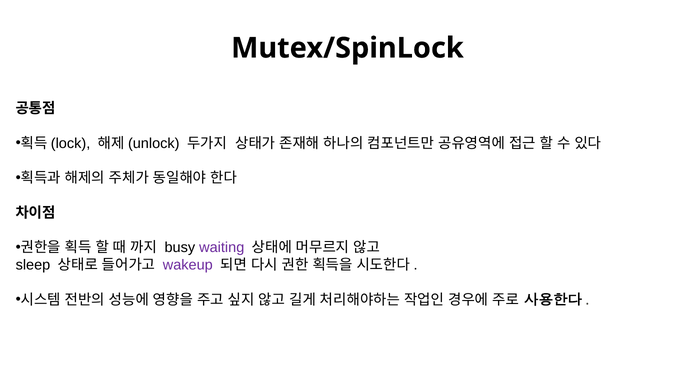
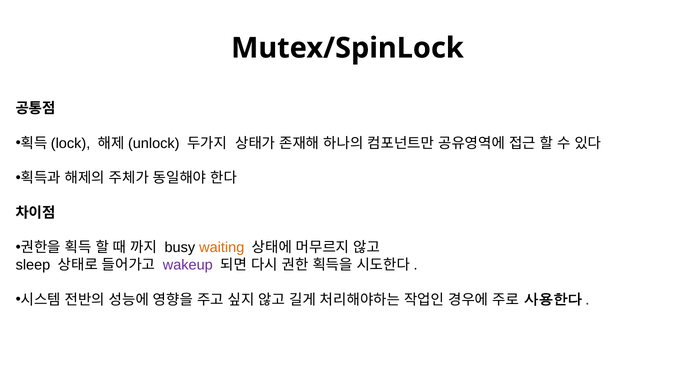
waiting colour: purple -> orange (222, 248)
